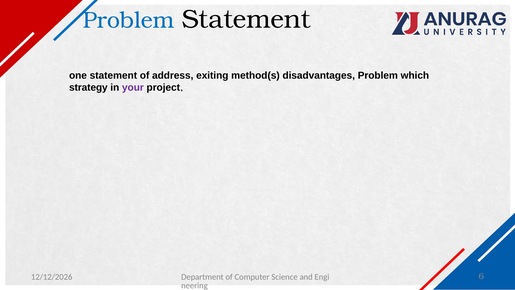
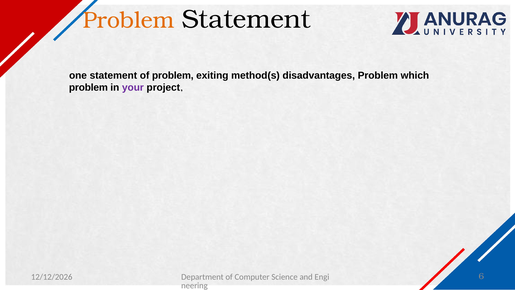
Problem colour: blue -> orange (129, 20)
of address: address -> problem (173, 75)
strategy: strategy -> problem (88, 87)
